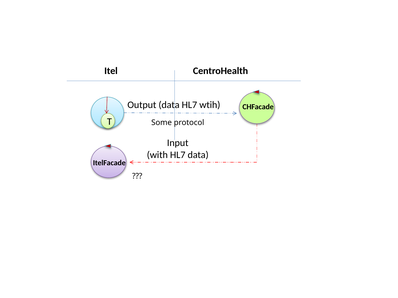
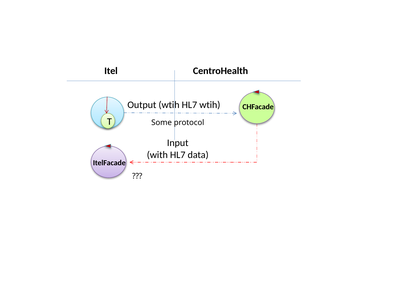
Output data: data -> wtih (169, 105)
